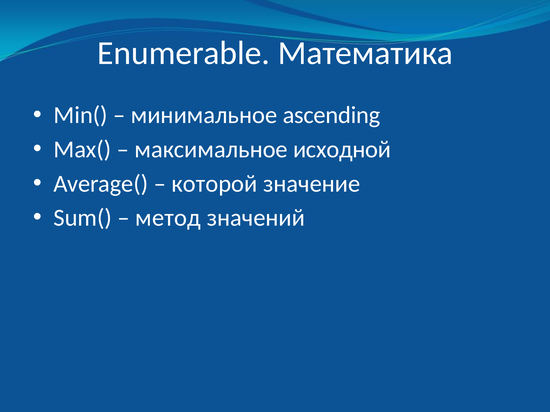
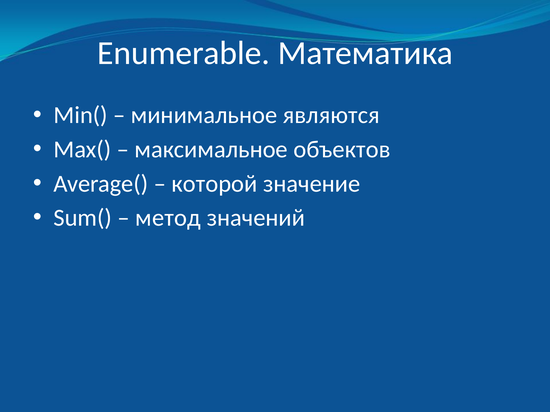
ascending: ascending -> являются (331, 115)
исходной: исходной -> объектов (342, 150)
